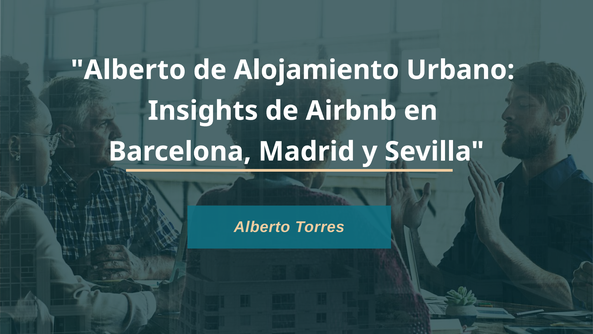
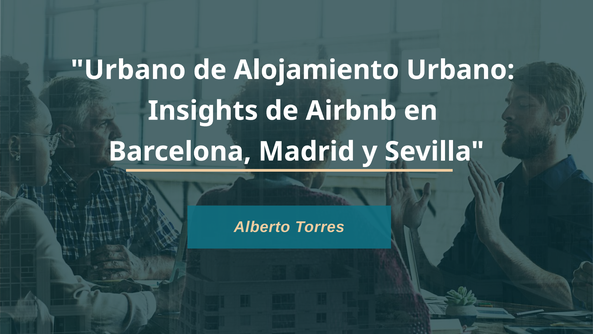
Alberto: Alberto -> Urbano (128, 70)
